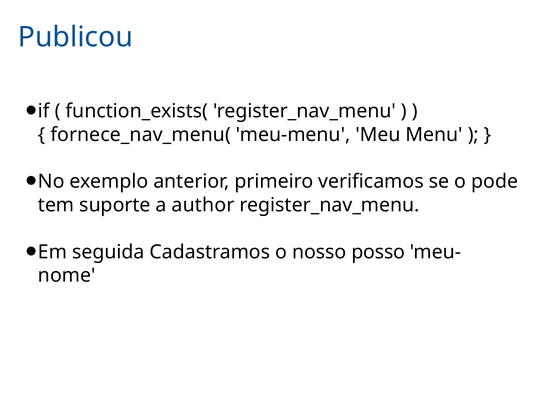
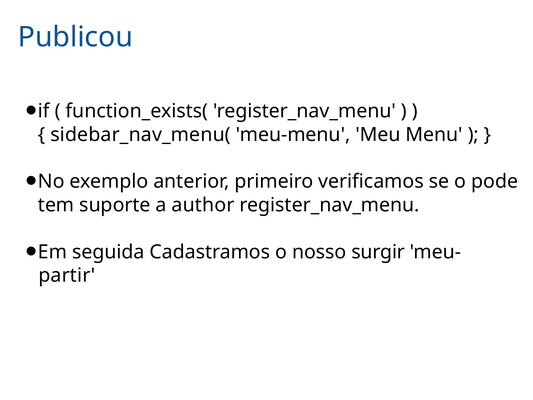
fornece_nav_menu(: fornece_nav_menu( -> sidebar_nav_menu( (141, 135)
posso: posso -> surgir (378, 252)
nome: nome -> partir (67, 275)
